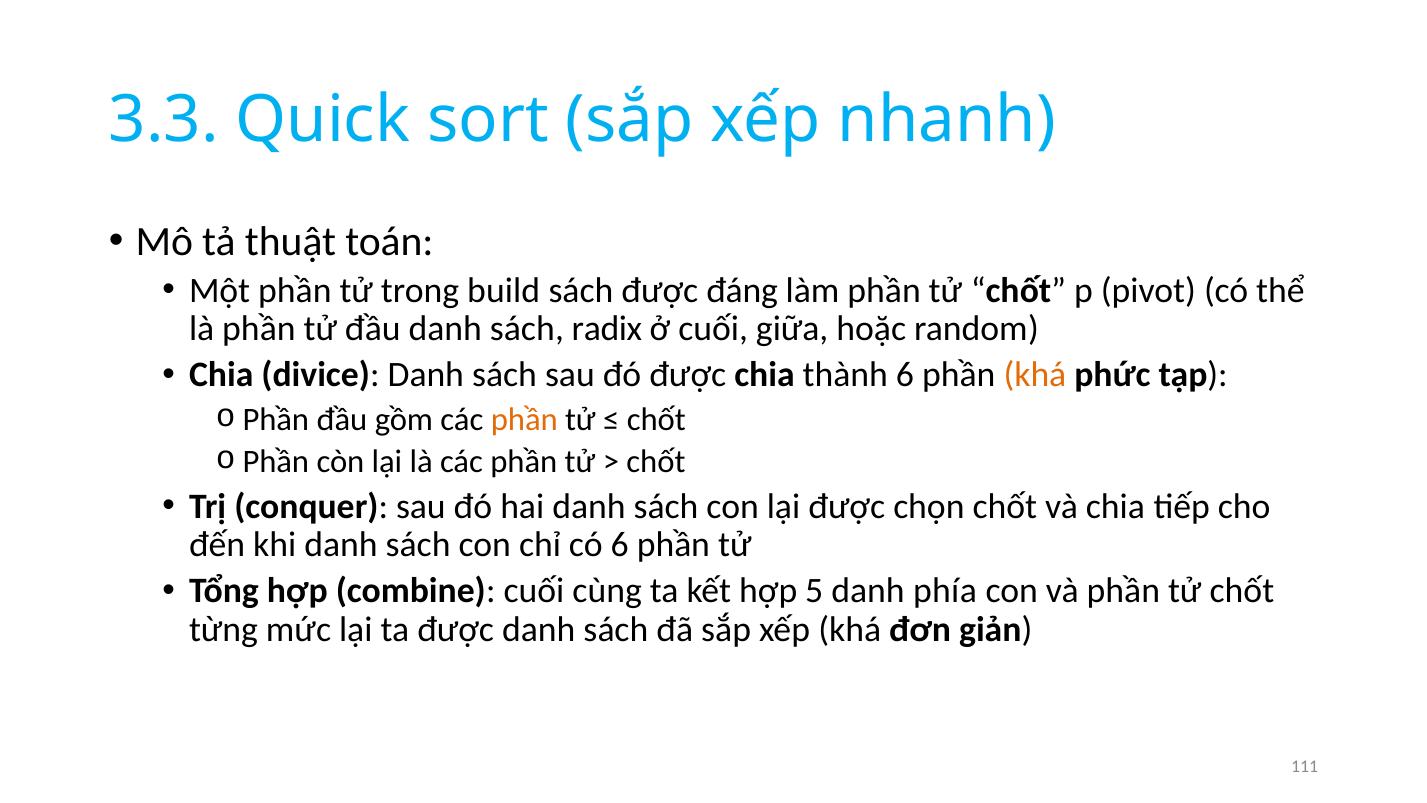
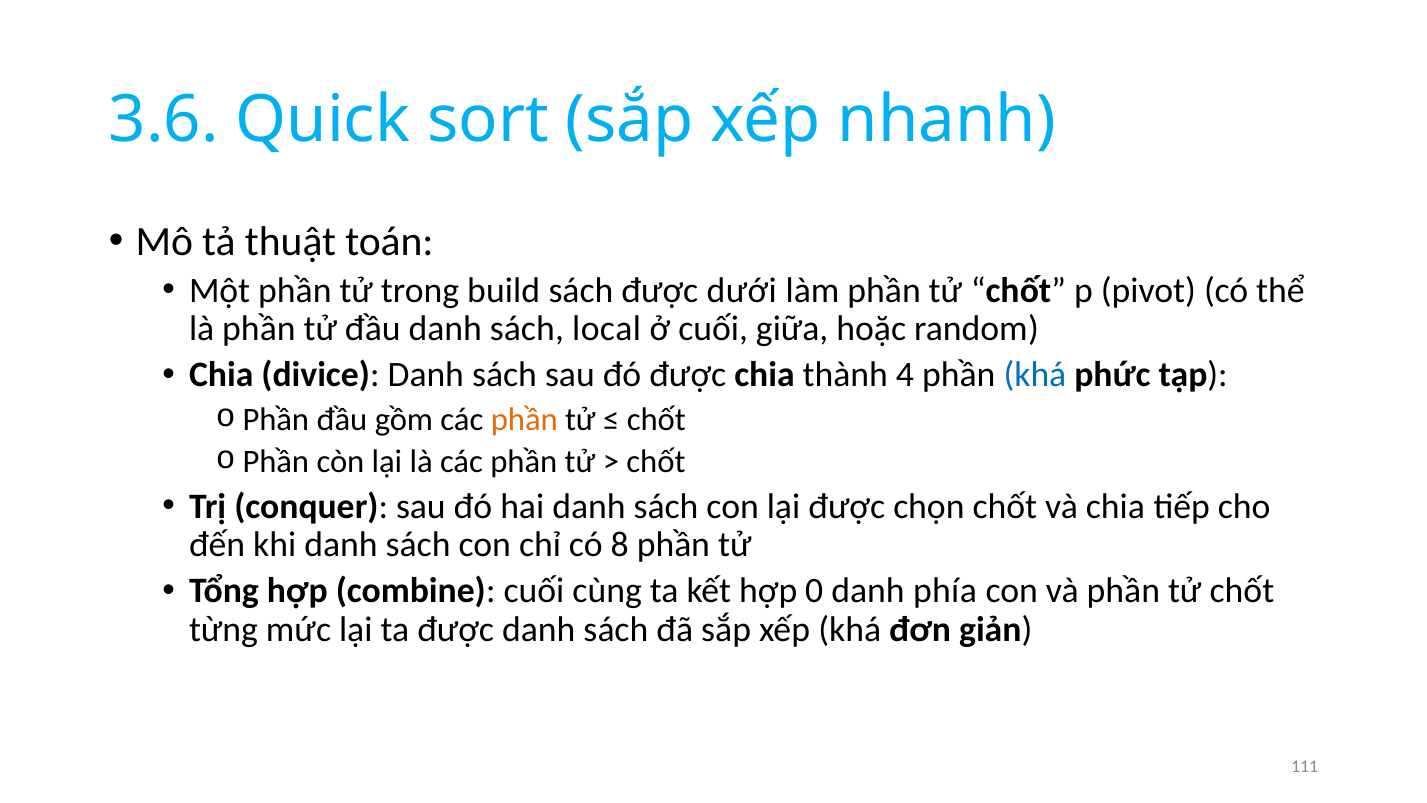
3.3: 3.3 -> 3.6 (164, 120)
đáng: đáng -> dưới (742, 290)
radix: radix -> local (607, 329)
thành 6: 6 -> 4 (905, 375)
khá colour: orange -> blue (1035, 375)
có 6: 6 -> 8 (620, 545)
5: 5 -> 0 (814, 591)
